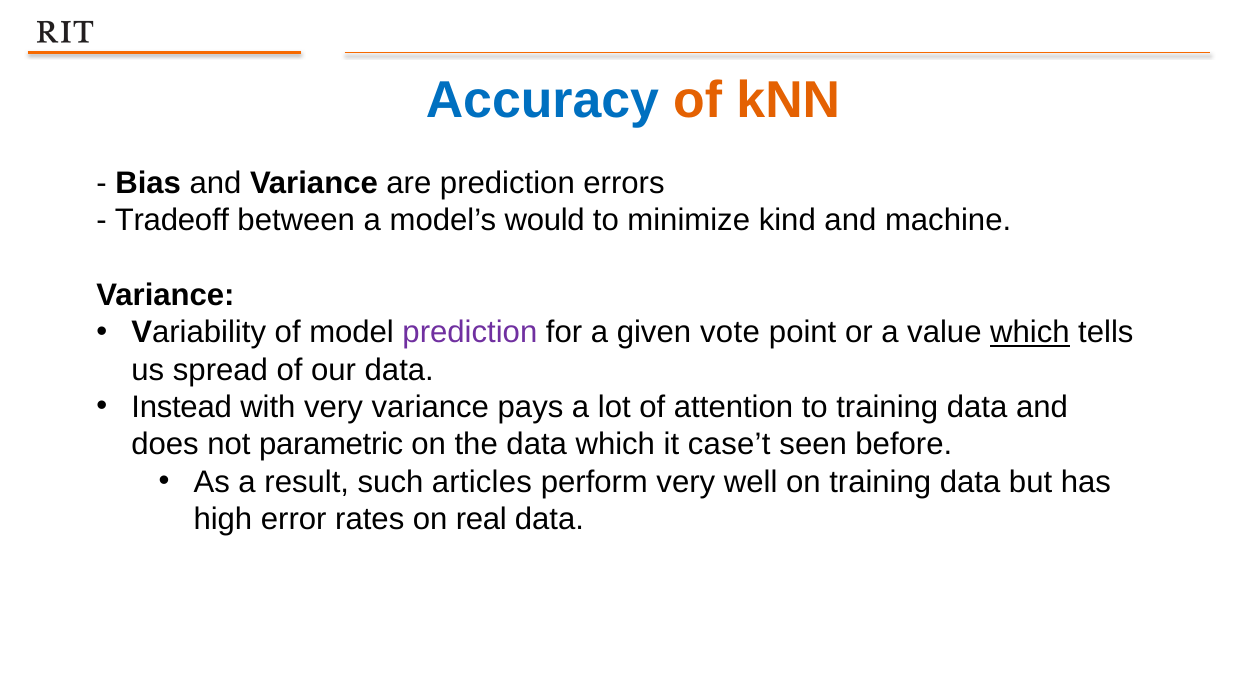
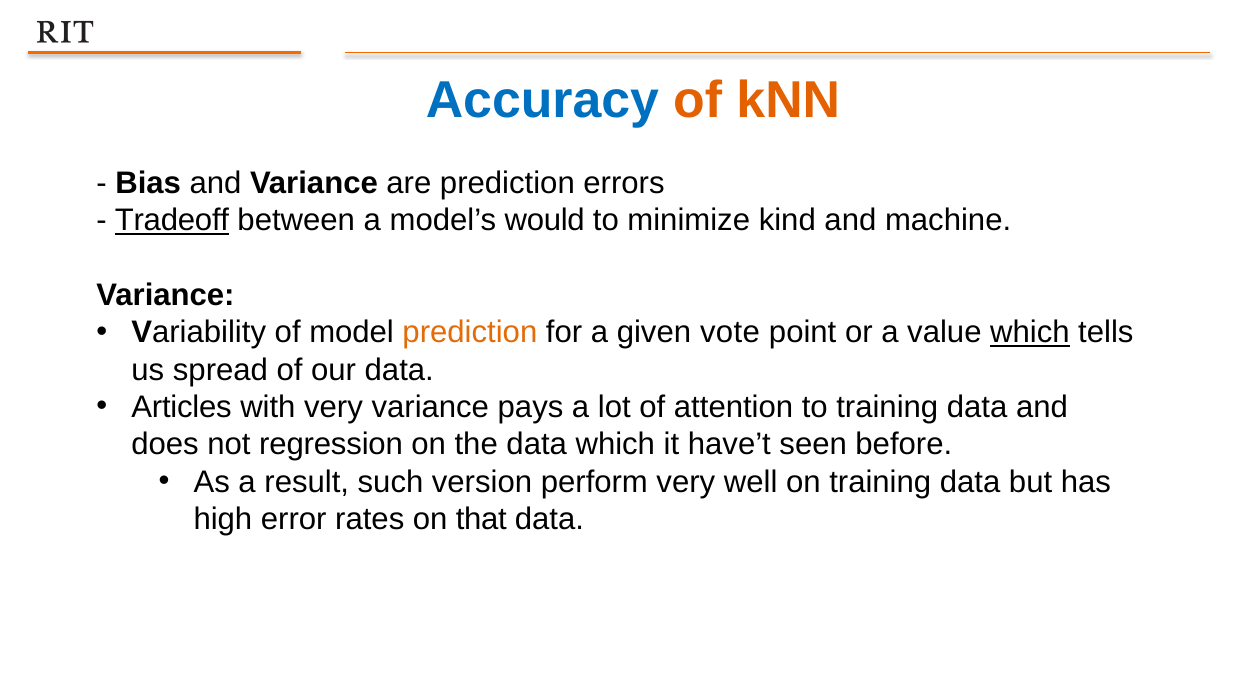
Tradeoff underline: none -> present (172, 220)
prediction colour: purple -> orange (470, 332)
Instead: Instead -> Articles (182, 407)
parametric: parametric -> regression (331, 444)
case’t: case’t -> have’t (729, 444)
articles: articles -> version (482, 482)
real: real -> that (481, 519)
